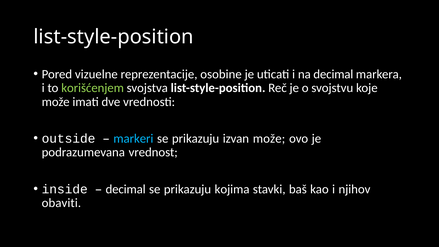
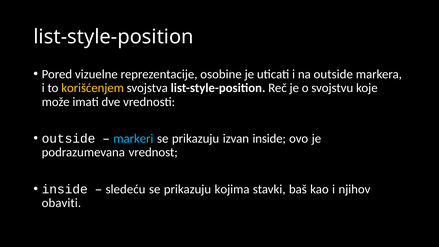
na decimal: decimal -> outside (333, 74)
korišćenjem colour: light green -> yellow (93, 88)
izvan može: može -> inside (269, 139)
decimal: decimal -> sledeću (126, 189)
